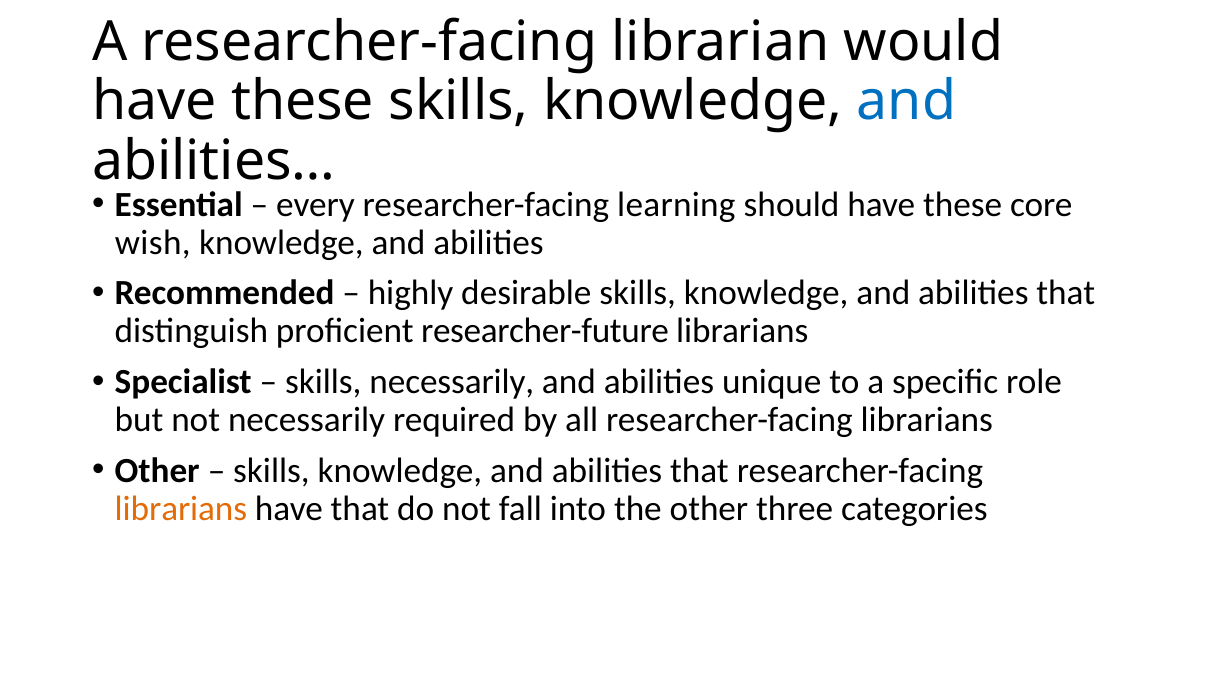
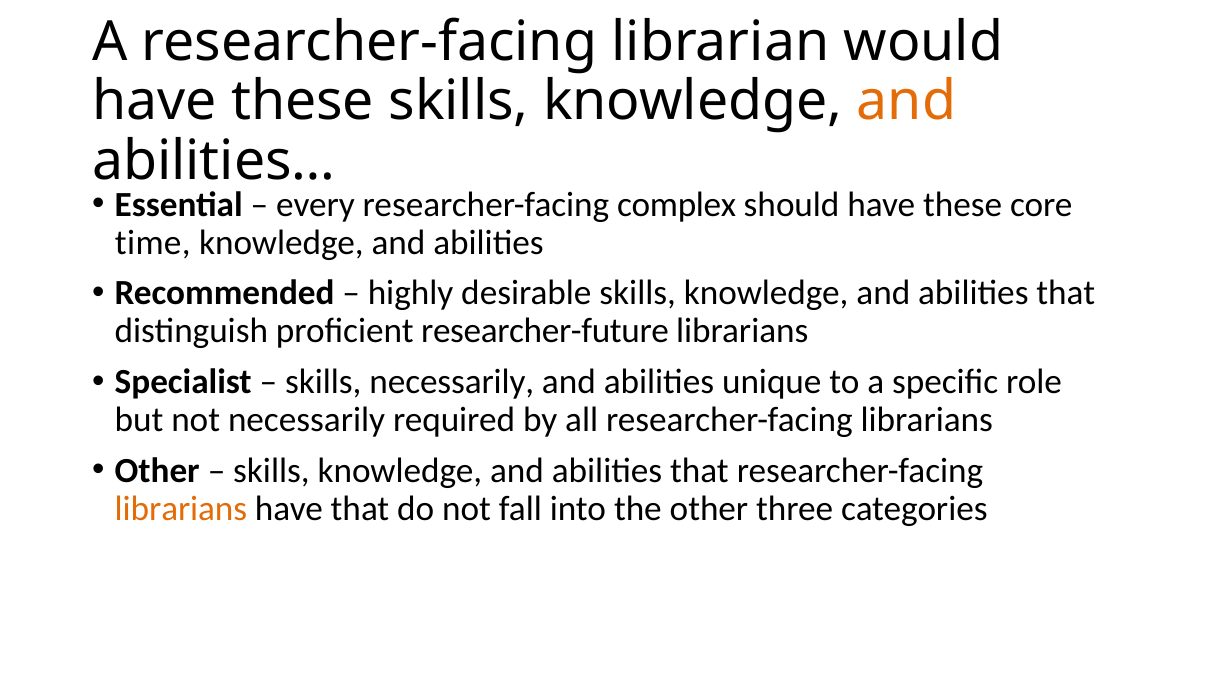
and colour: blue -> orange (907, 101)
learning: learning -> complex (677, 204)
wish: wish -> time (153, 242)
